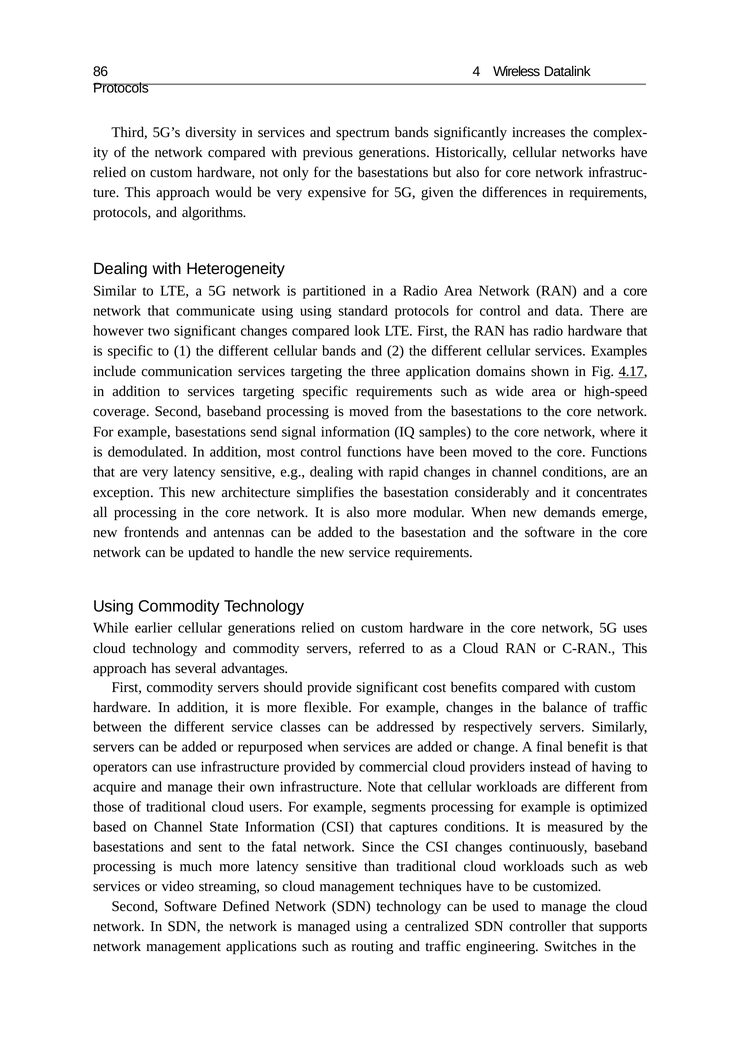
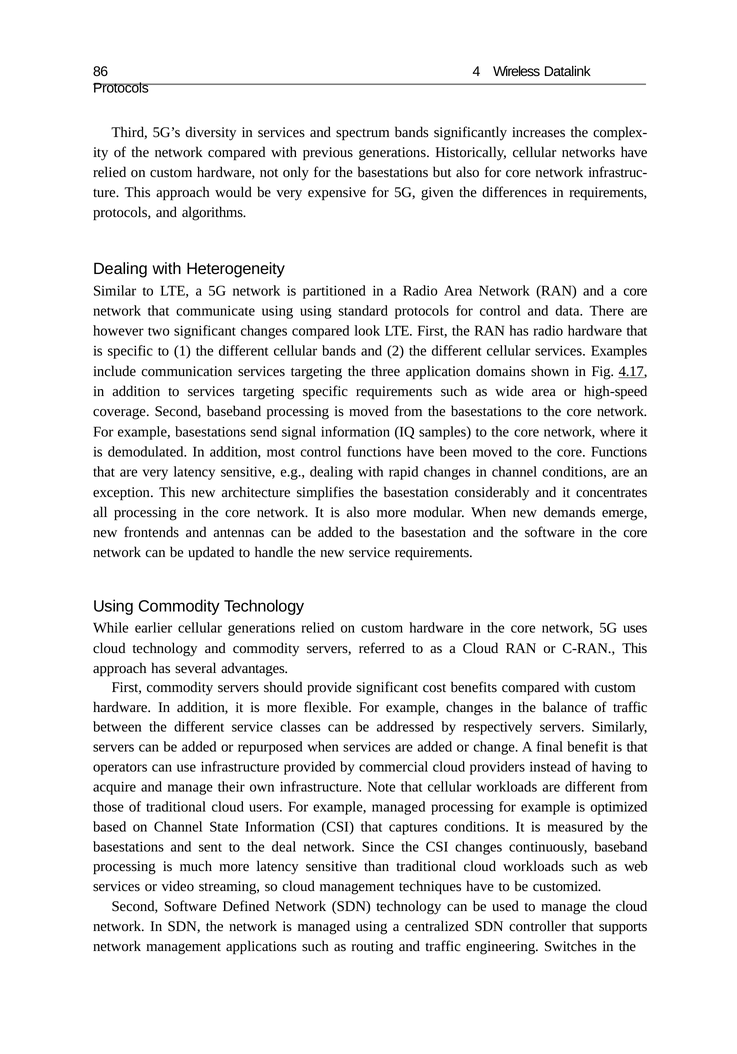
example segments: segments -> managed (399, 807)
fatal: fatal -> deal (284, 846)
